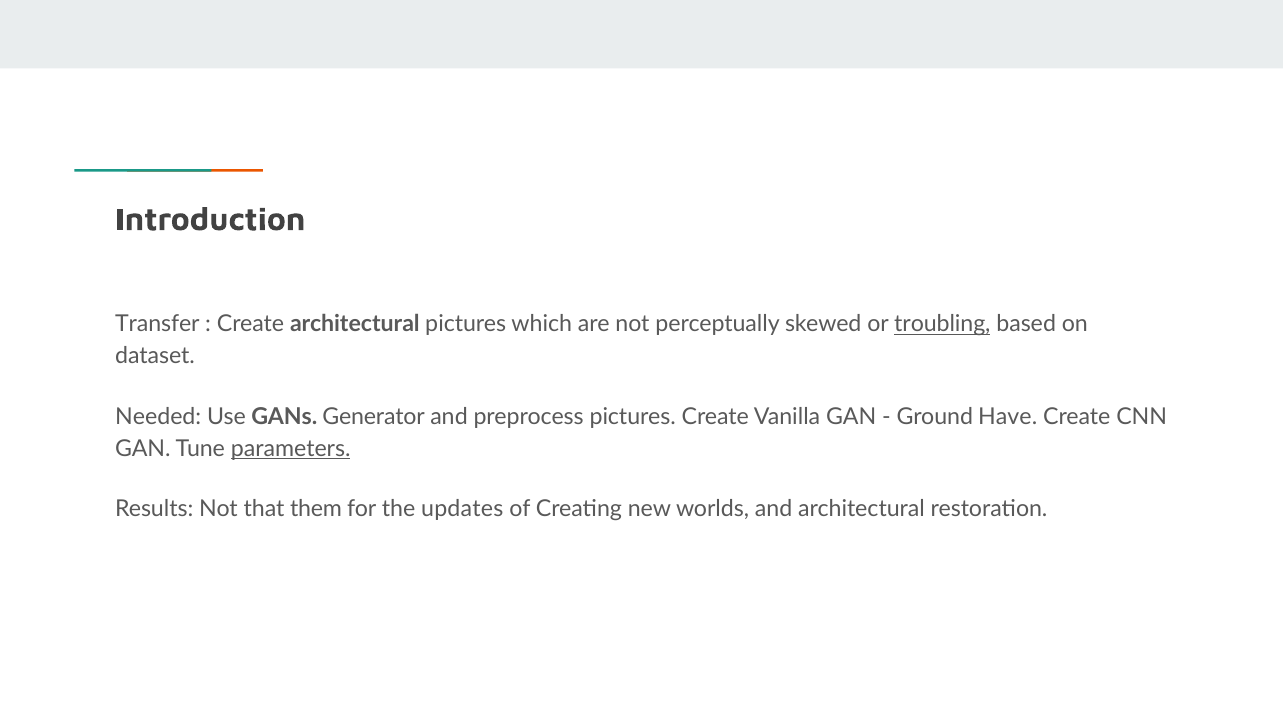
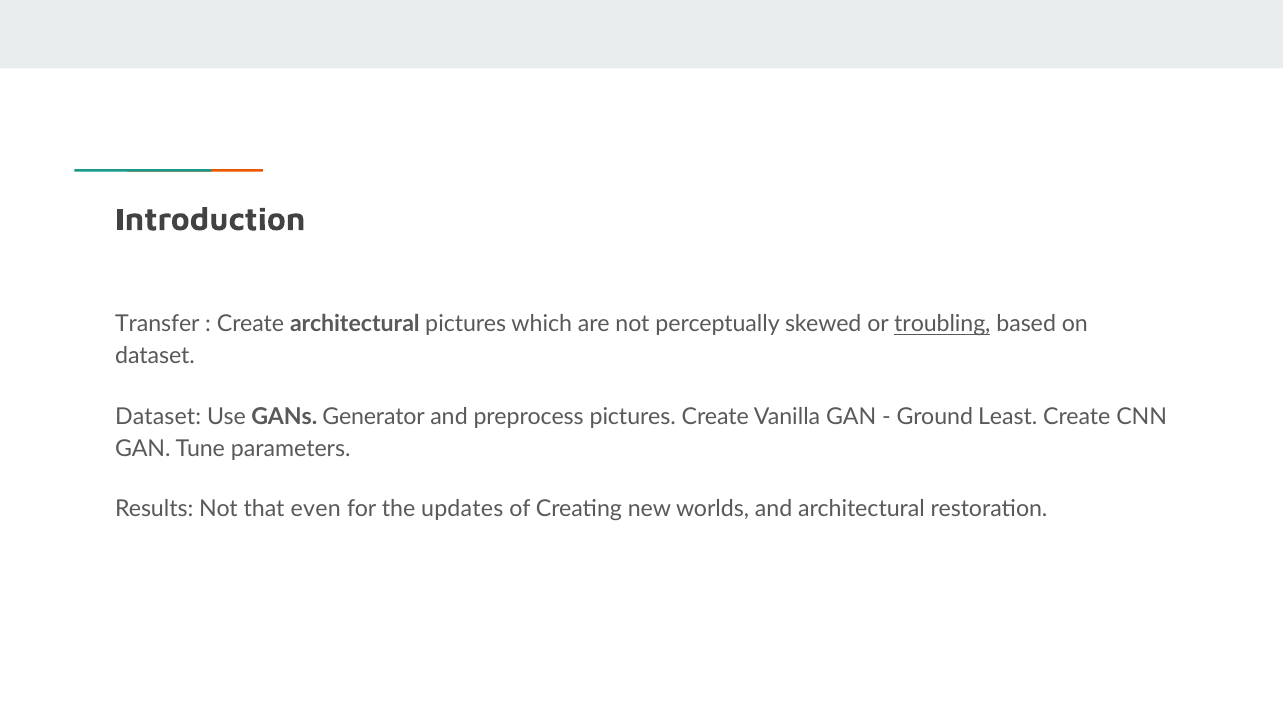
Needed: Needed -> Dataset (158, 417)
Have: Have -> Least (1008, 417)
parameters underline: present -> none (291, 449)
them: them -> even (316, 509)
